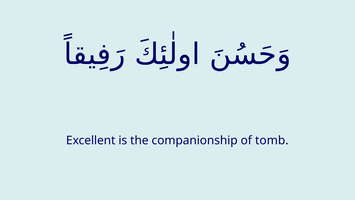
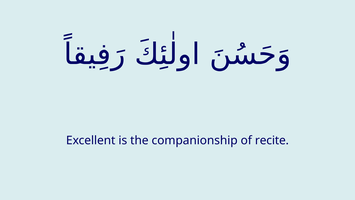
tomb: tomb -> recite (272, 140)
